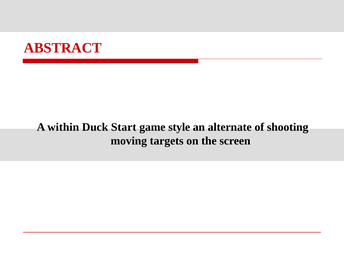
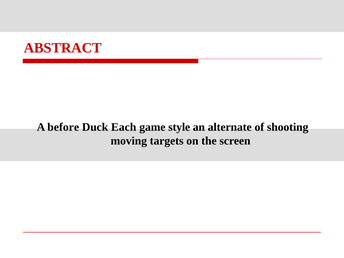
within: within -> before (63, 127)
Start: Start -> Each (124, 127)
